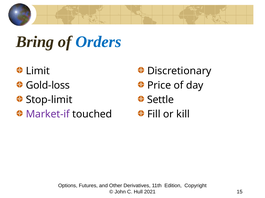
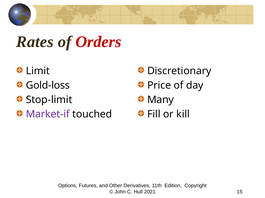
Bring: Bring -> Rates (35, 42)
Orders colour: blue -> red (98, 42)
Settle: Settle -> Many (160, 100)
